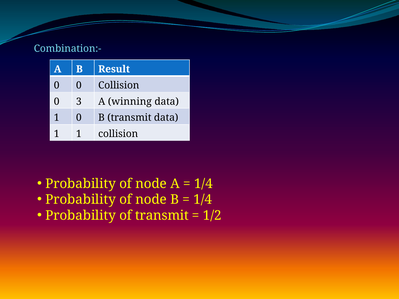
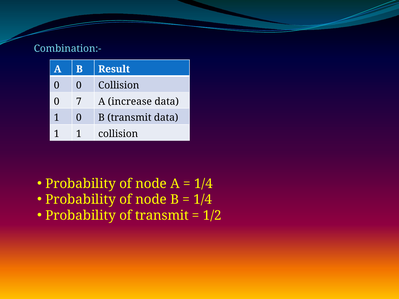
3: 3 -> 7 (79, 102)
winning: winning -> increase (130, 102)
